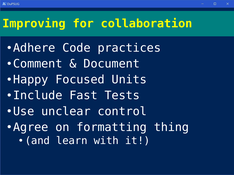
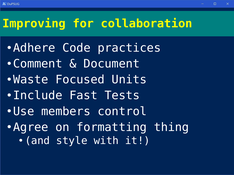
Happy: Happy -> Waste (31, 80)
unclear: unclear -> members (66, 112)
learn: learn -> style (72, 141)
